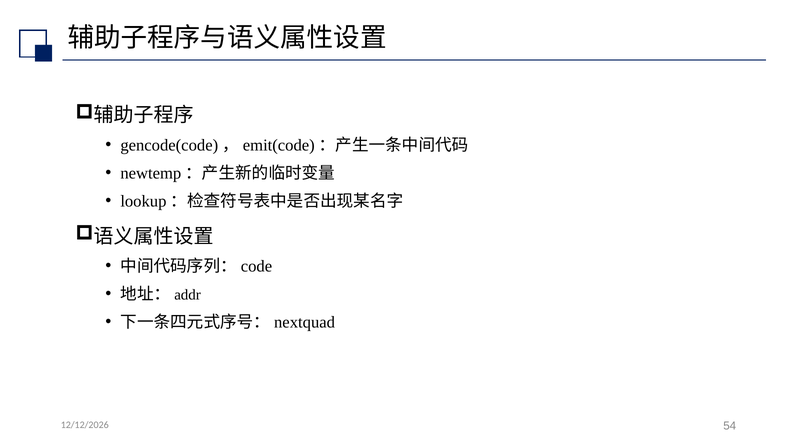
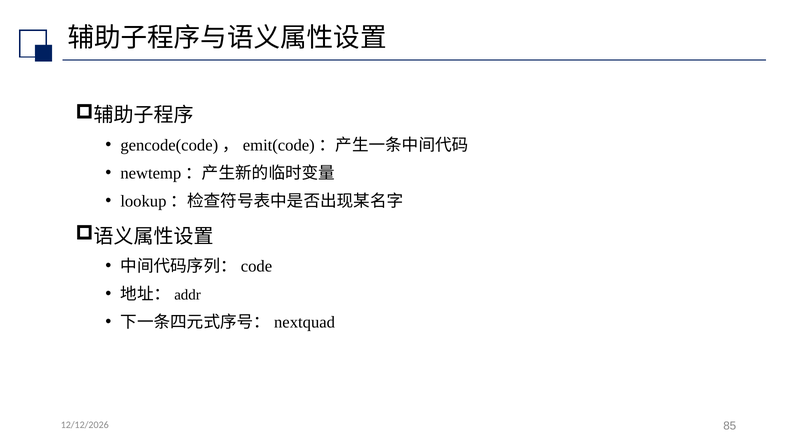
54: 54 -> 85 (730, 426)
